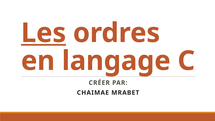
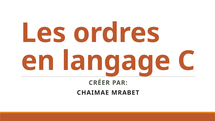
Les underline: present -> none (44, 33)
